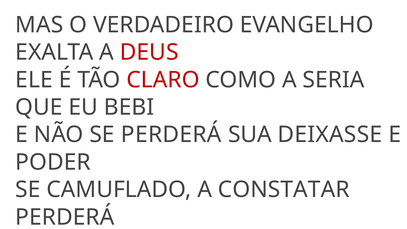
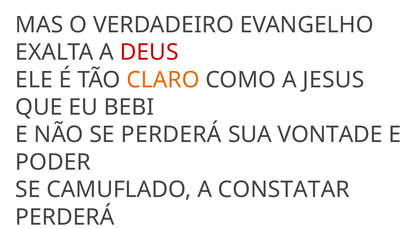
CLARO colour: red -> orange (163, 80)
SERIA: SERIA -> JESUS (333, 80)
DEIXASSE: DEIXASSE -> VONTADE (330, 135)
